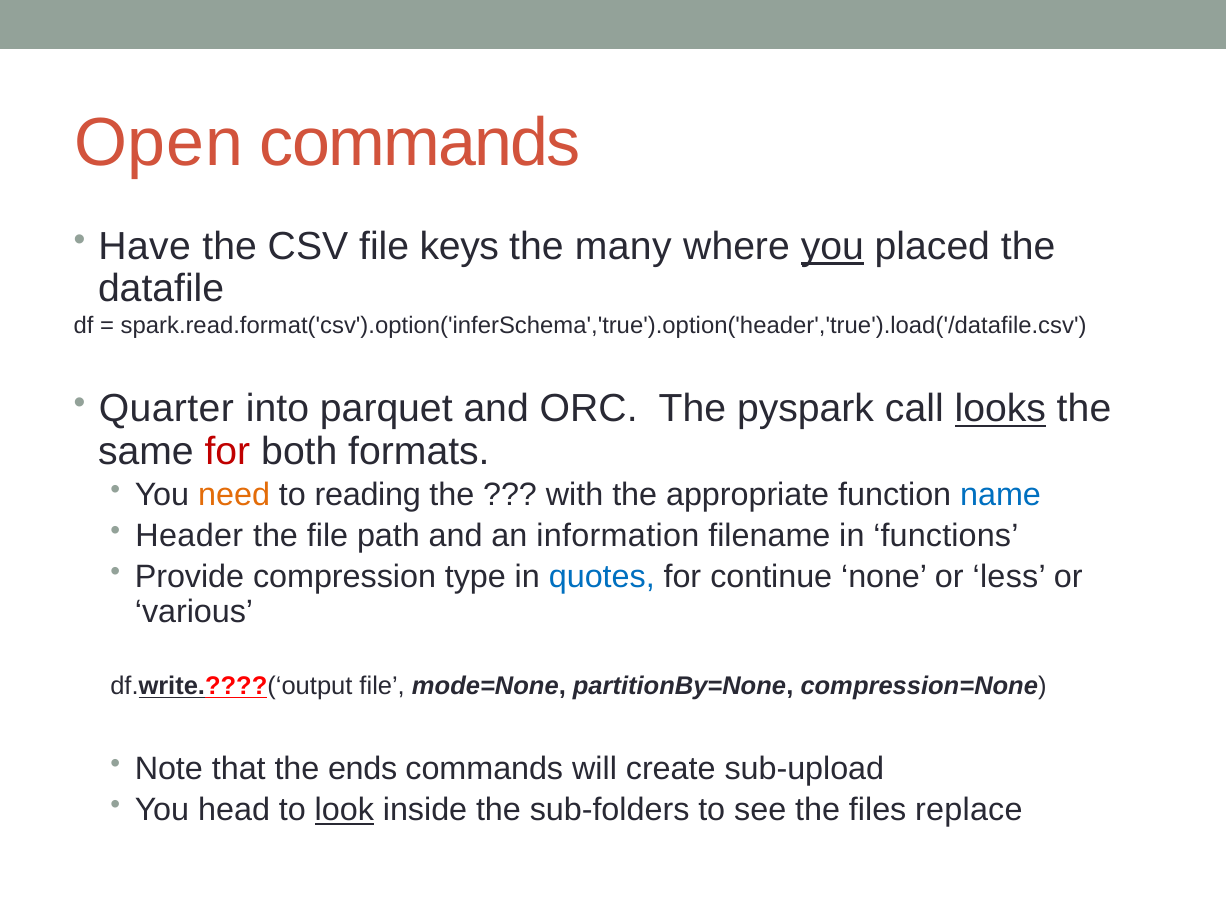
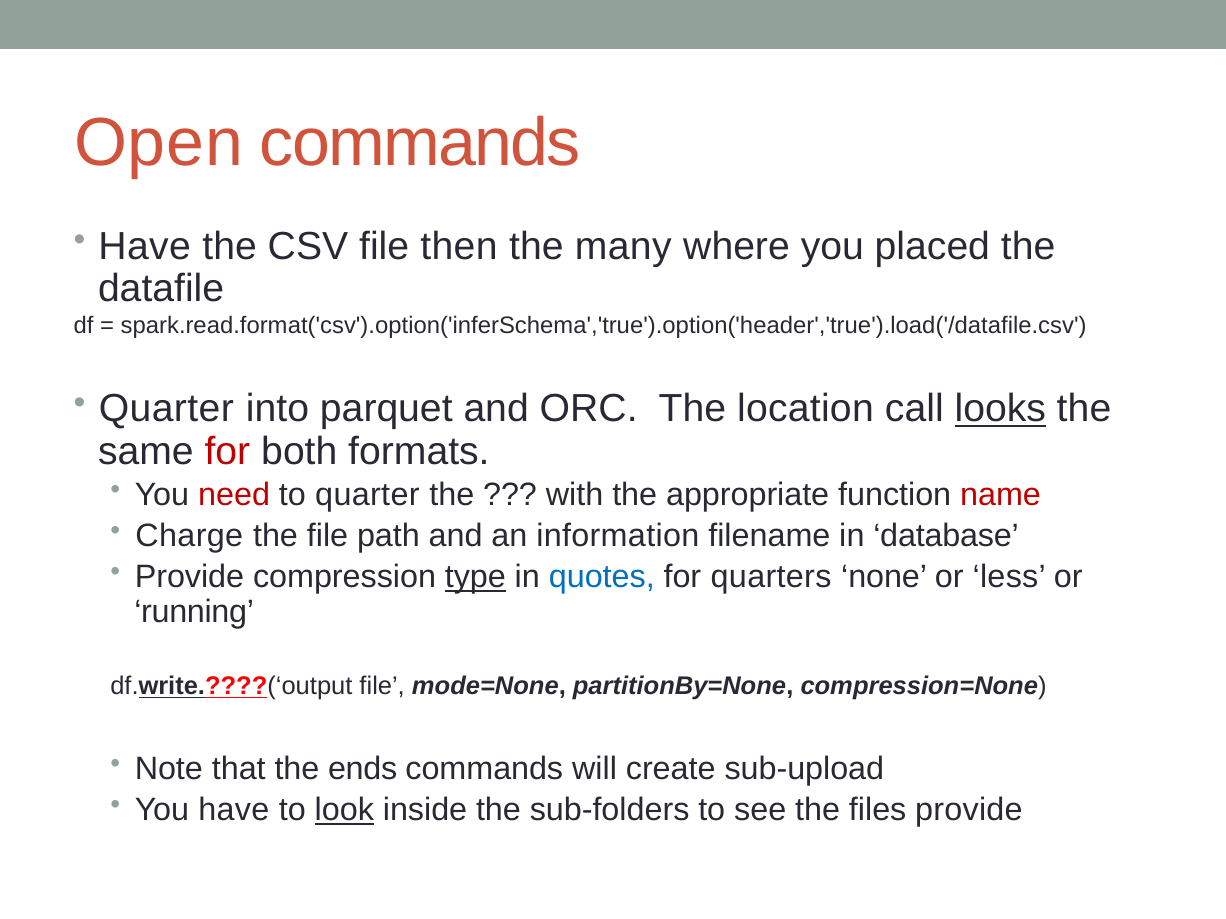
keys: keys -> then (459, 247)
you underline: present -> none (832, 247)
pyspark: pyspark -> location (805, 409)
need colour: orange -> red (234, 495)
to reading: reading -> quarter (367, 495)
name colour: blue -> red (1000, 495)
Header: Header -> Charge (189, 536)
functions: functions -> database (946, 536)
type underline: none -> present (475, 577)
continue: continue -> quarters (771, 577)
various: various -> running (194, 612)
You head: head -> have (234, 810)
files replace: replace -> provide (969, 810)
